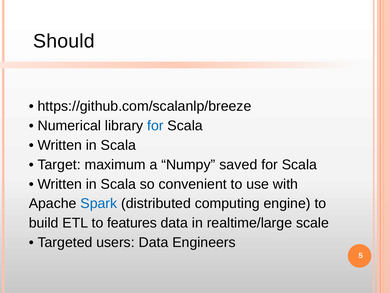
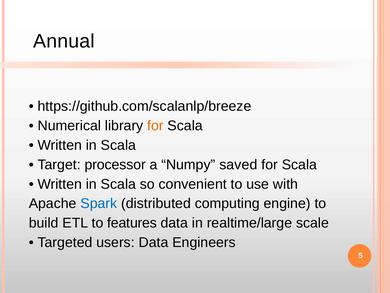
Should: Should -> Annual (64, 41)
for colour: blue -> orange (155, 126)
maximum: maximum -> processor (115, 164)
